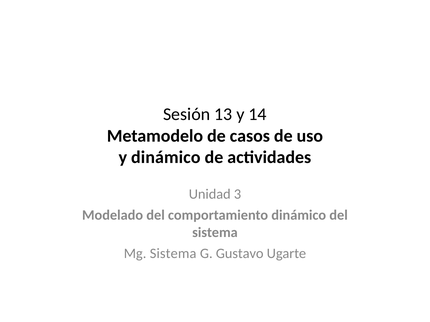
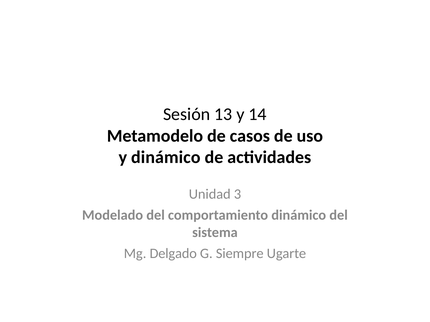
Mg Sistema: Sistema -> Delgado (173, 254)
Gustavo: Gustavo -> Siempre (240, 254)
